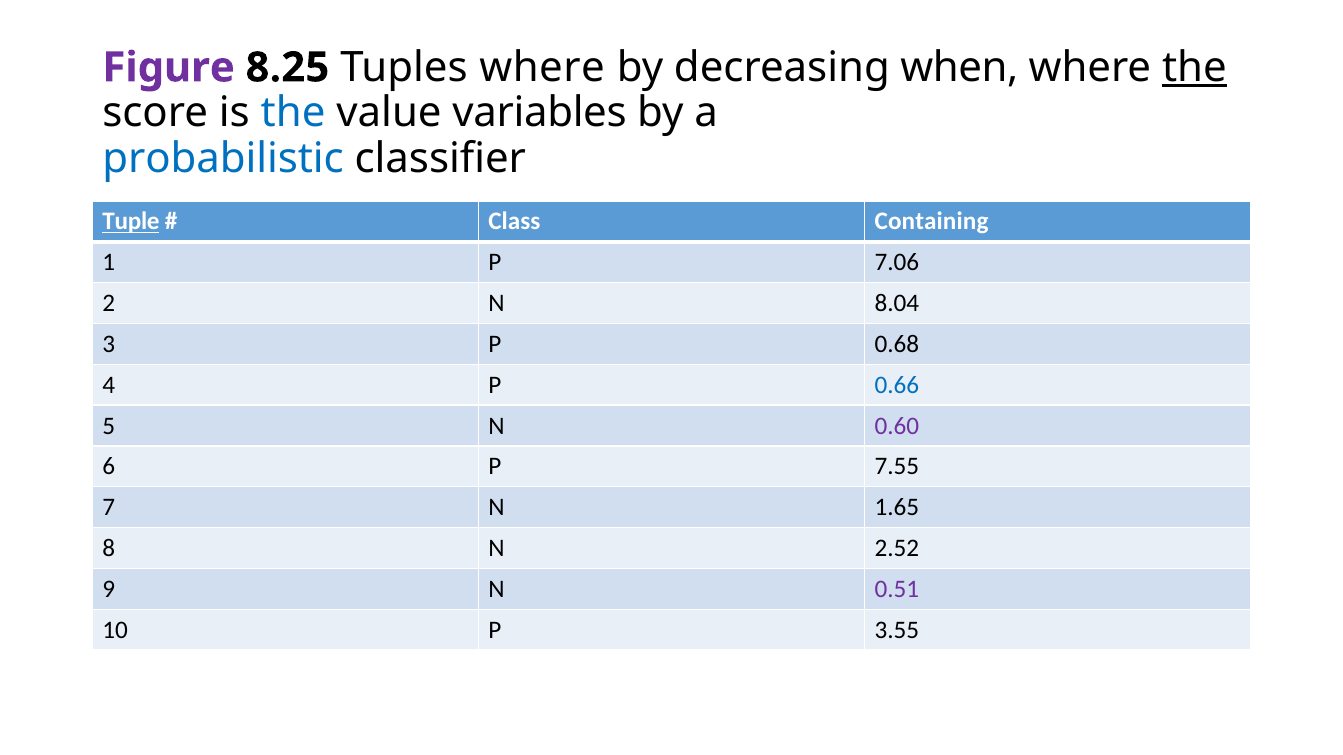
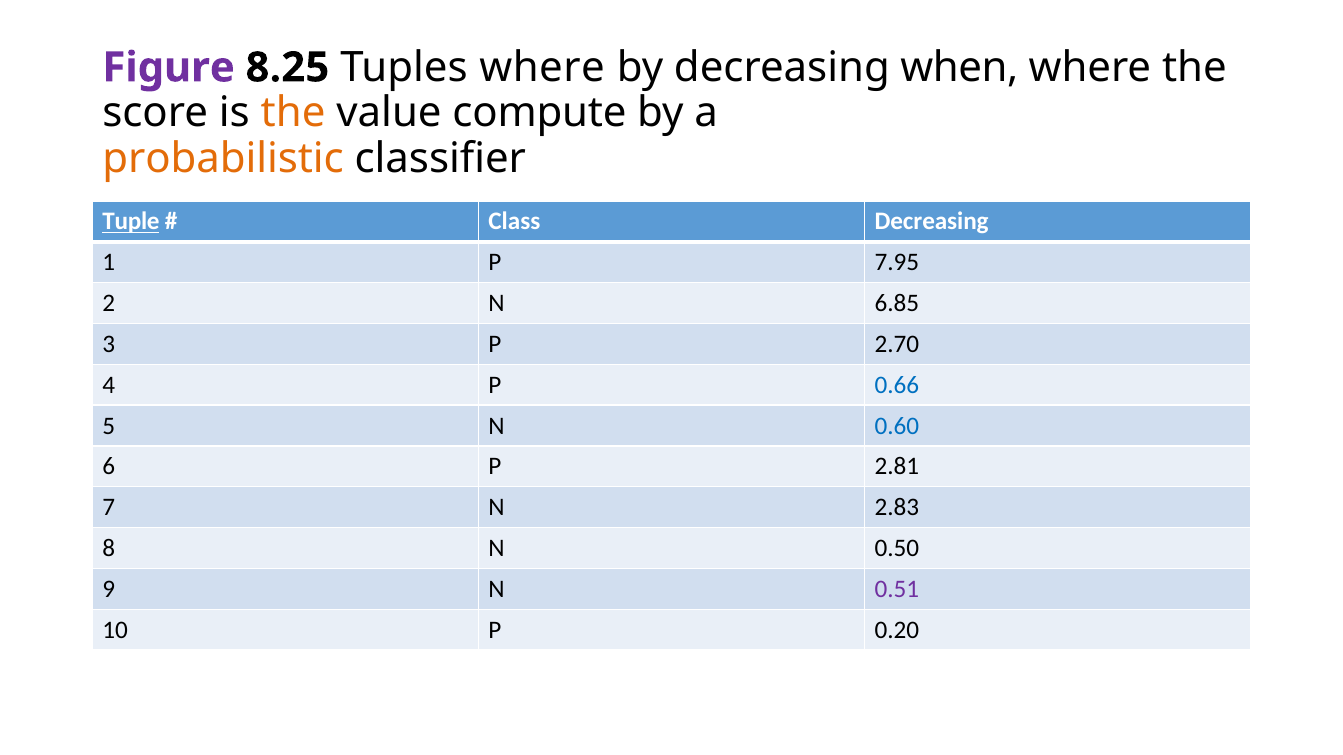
the underline: present -> none (1194, 68)
the colour: blue -> orange (293, 113)
variables: variables -> compute (539, 113)
probabilistic colour: blue -> orange (223, 158)
Class Containing: Containing -> Decreasing (932, 222)
7.06: 7.06 -> 7.95 (897, 263)
8.04: 8.04 -> 6.85 (897, 303)
0.68: 0.68 -> 2.70 (897, 344)
0.60 colour: purple -> blue (897, 426)
7.55: 7.55 -> 2.81 (897, 467)
1.65: 1.65 -> 2.83 (897, 508)
2.52: 2.52 -> 0.50 (897, 549)
3.55: 3.55 -> 0.20 (897, 630)
